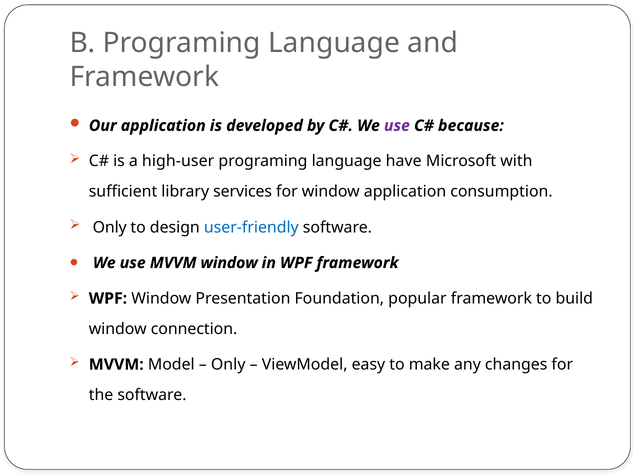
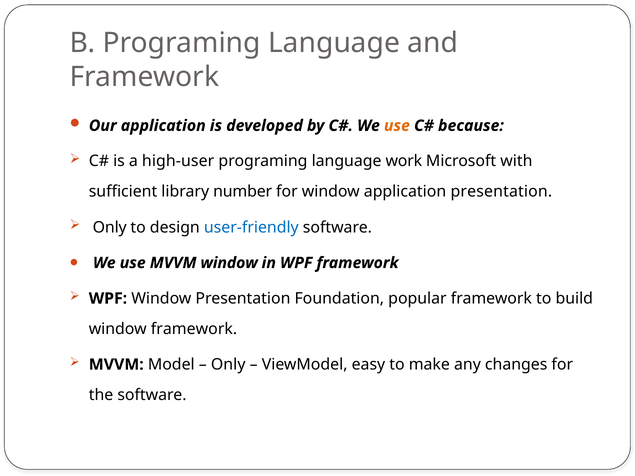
use colour: purple -> orange (397, 126)
have: have -> work (404, 161)
services: services -> number (243, 192)
application consumption: consumption -> presentation (501, 192)
window connection: connection -> framework (194, 329)
